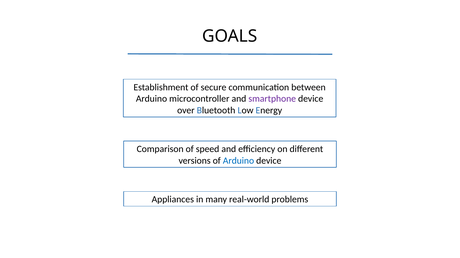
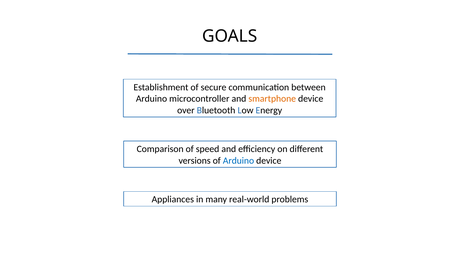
smartphone colour: purple -> orange (272, 99)
